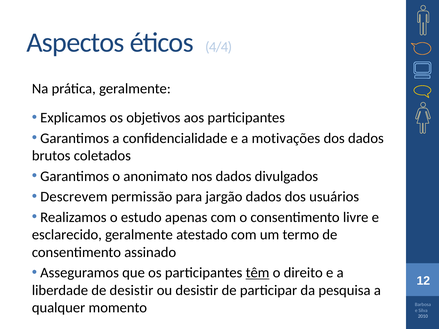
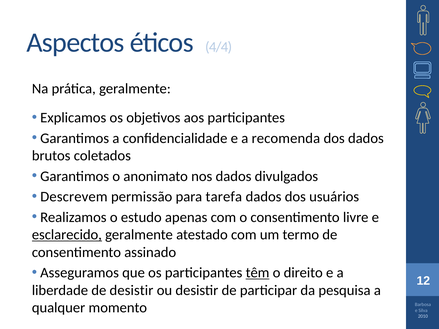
motivações: motivações -> recomenda (286, 138)
jargão: jargão -> tarefa (224, 197)
esclarecido underline: none -> present (67, 235)
